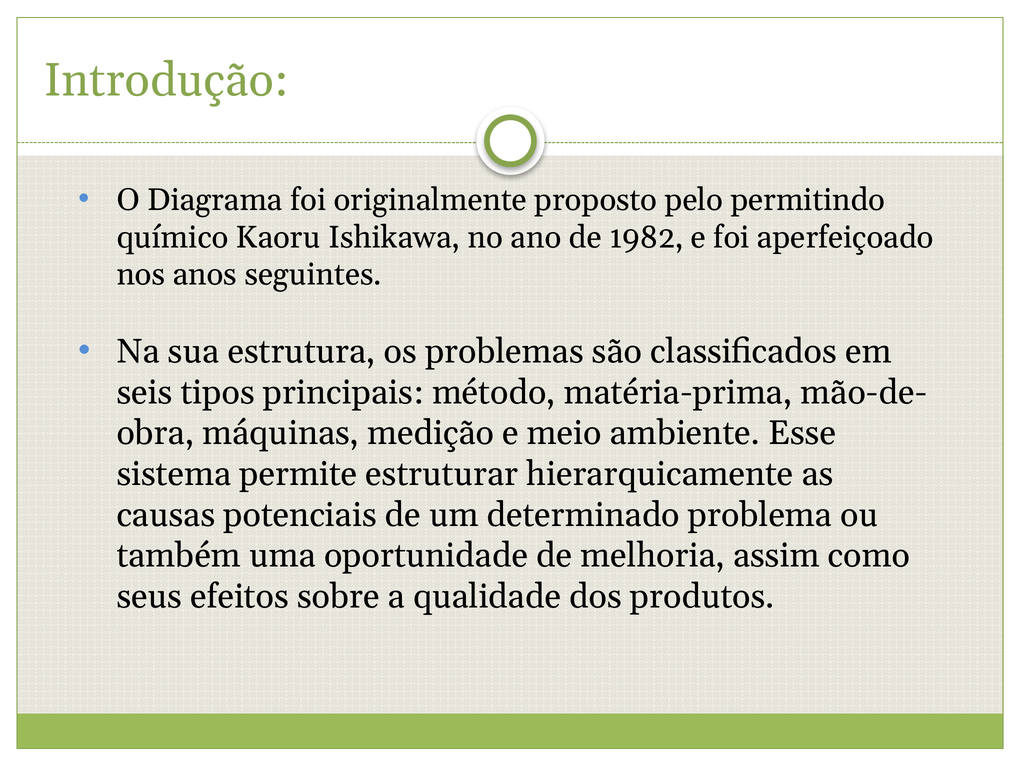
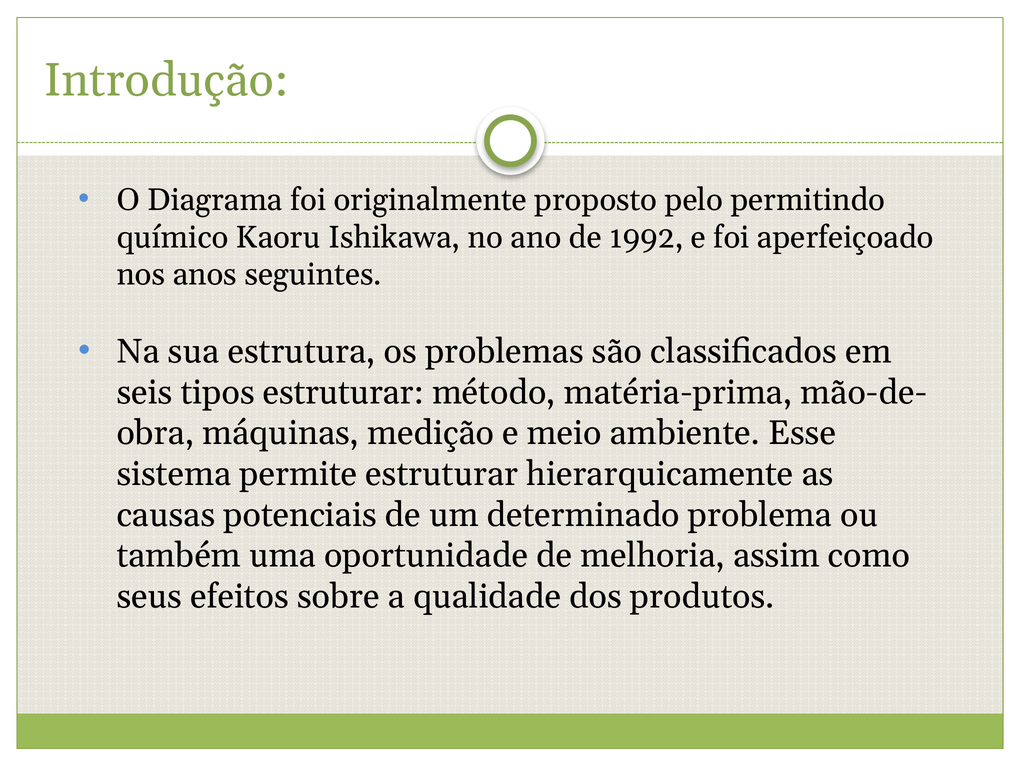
1982: 1982 -> 1992 (646, 237)
tipos principais: principais -> estruturar (343, 392)
